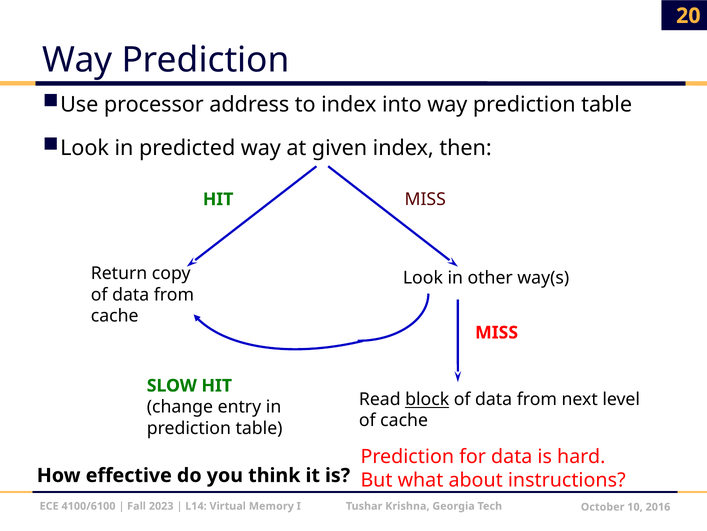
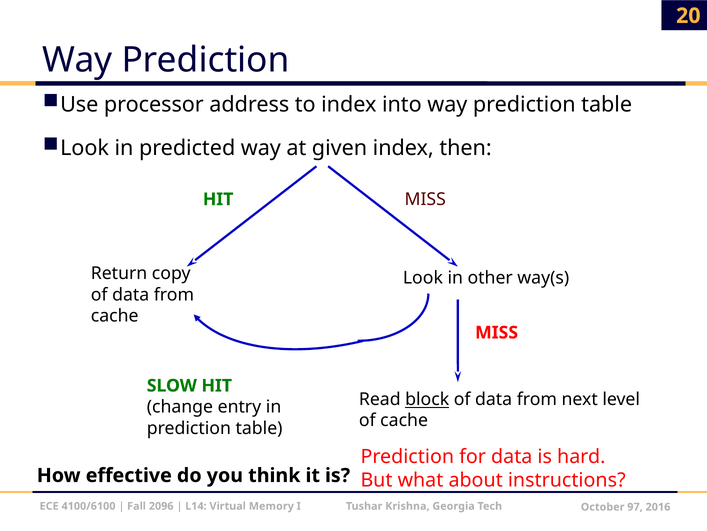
2023: 2023 -> 2096 (161, 505)
10: 10 -> 97 (635, 506)
